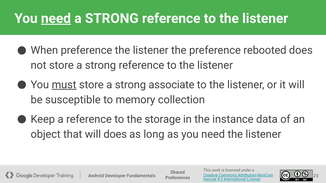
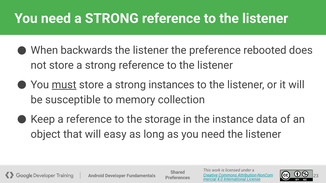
need underline: present -> none (56, 18)
When preference: preference -> backwards (86, 50)
associate: associate -> instances (171, 85)
will does: does -> easy (115, 134)
